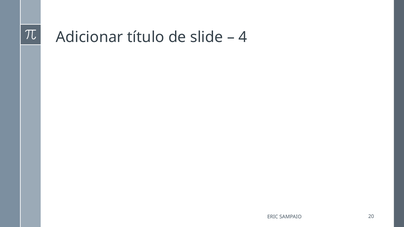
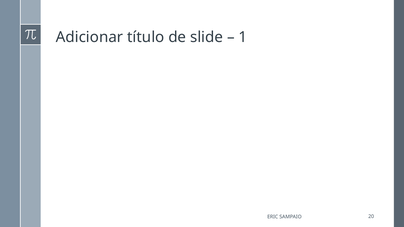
4: 4 -> 1 (243, 37)
